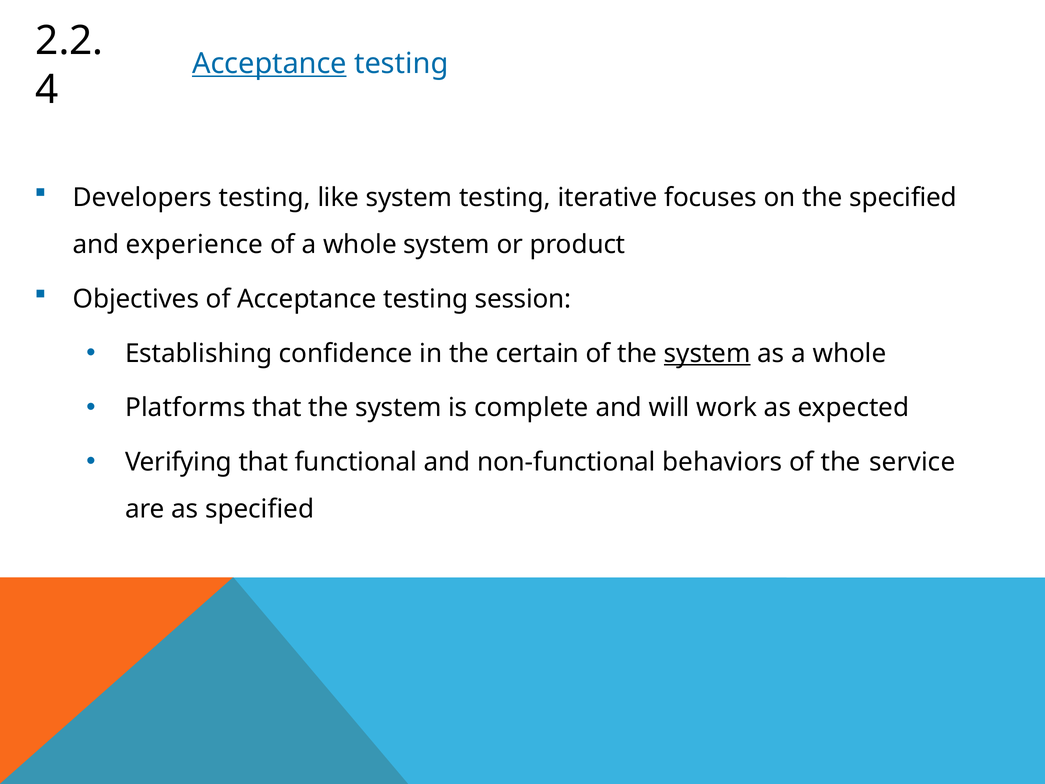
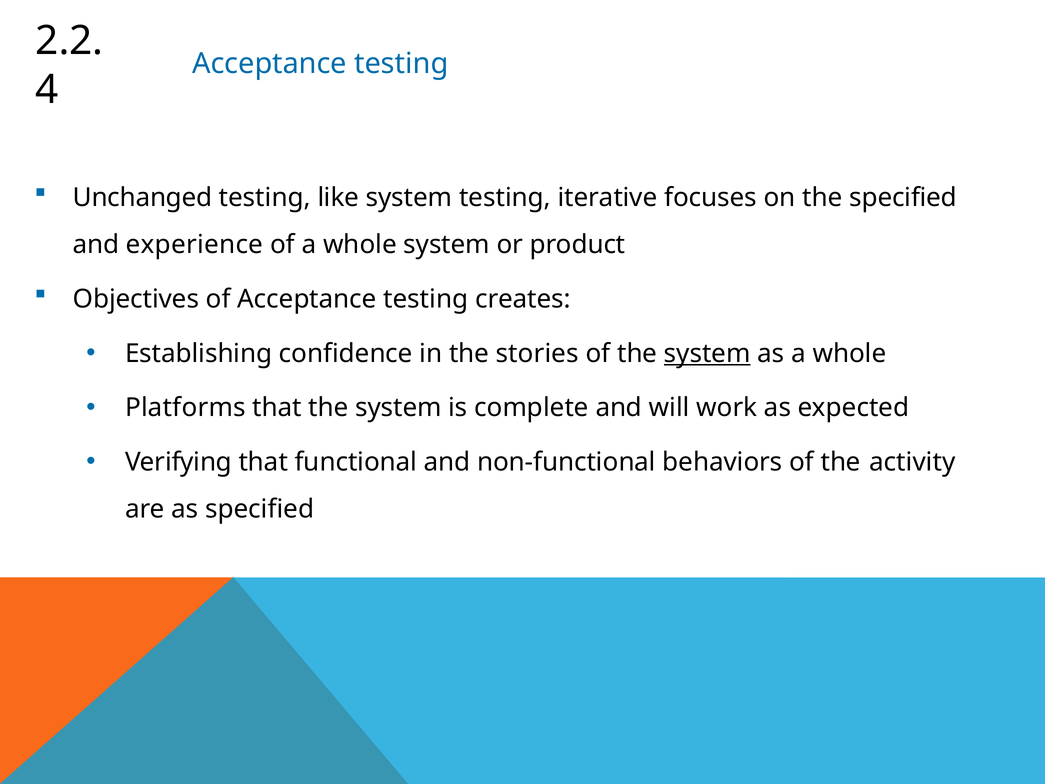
Acceptance underline: present -> none (270, 64)
Developers: Developers -> Unchanged (142, 197)
session: session -> creates (523, 299)
certain: certain -> stories (537, 353)
service: service -> activity (912, 462)
